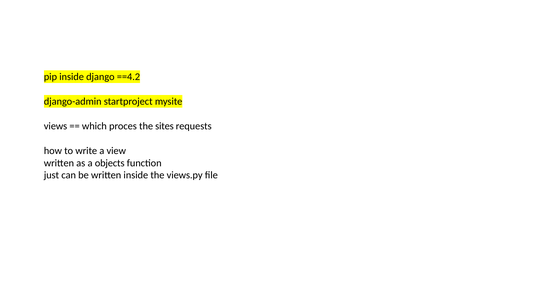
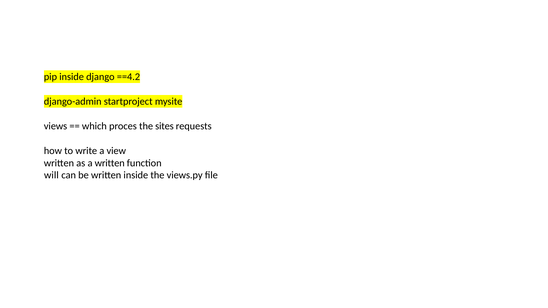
a objects: objects -> written (110, 163)
just: just -> will (51, 175)
